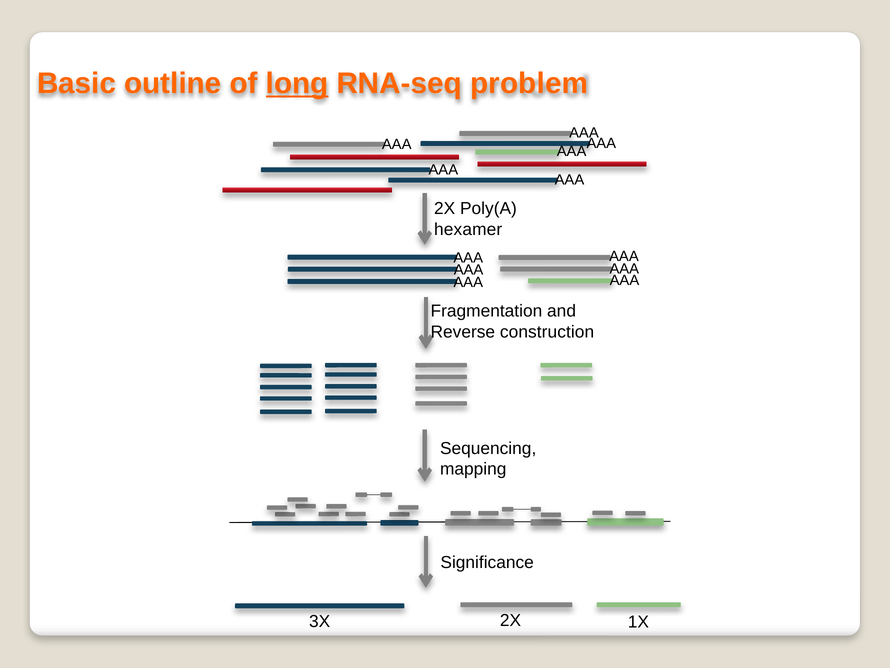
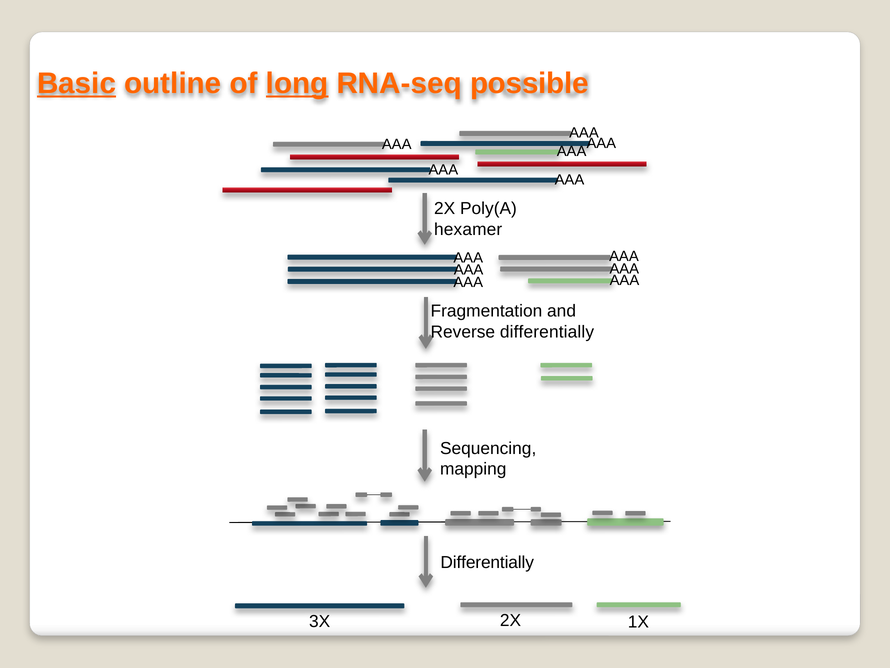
Basic underline: none -> present (77, 84)
problem: problem -> possible (529, 84)
Reverse construction: construction -> differentially (547, 332)
Significance: Significance -> Differentially (487, 562)
